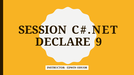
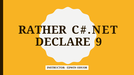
SESSION: SESSION -> RATHER (42, 30)
